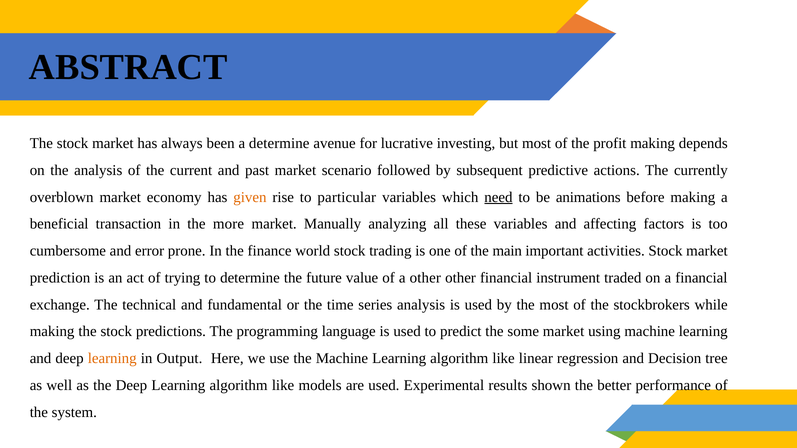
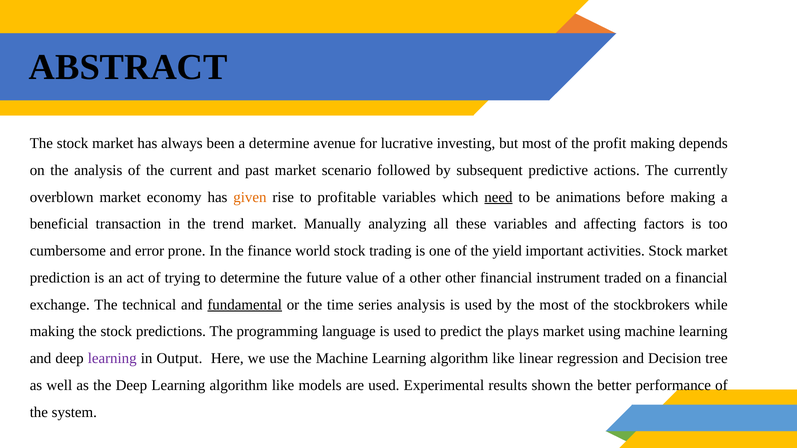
particular: particular -> profitable (347, 197)
more: more -> trend (228, 224)
main: main -> yield (507, 251)
fundamental underline: none -> present (245, 305)
some: some -> plays (523, 332)
learning colour: orange -> purple (112, 359)
